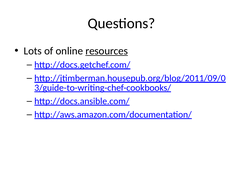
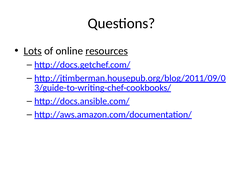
Lots underline: none -> present (33, 51)
